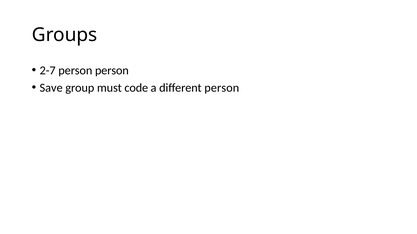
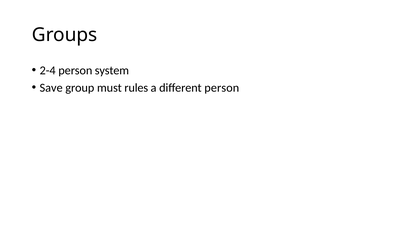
2-7: 2-7 -> 2-4 (48, 71)
person person: person -> system (112, 71)
code: code -> rules (136, 88)
